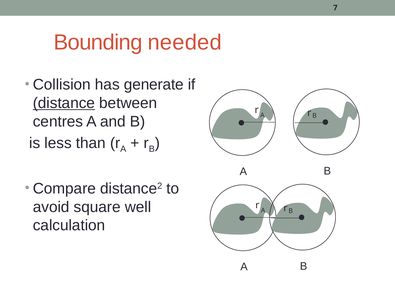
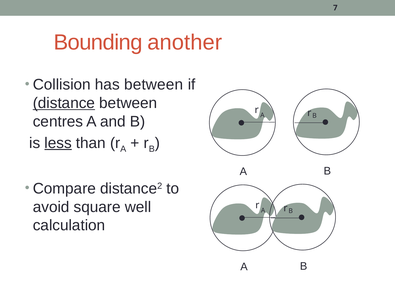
needed: needed -> another (185, 42)
has generate: generate -> between (154, 85)
less underline: none -> present (58, 143)
